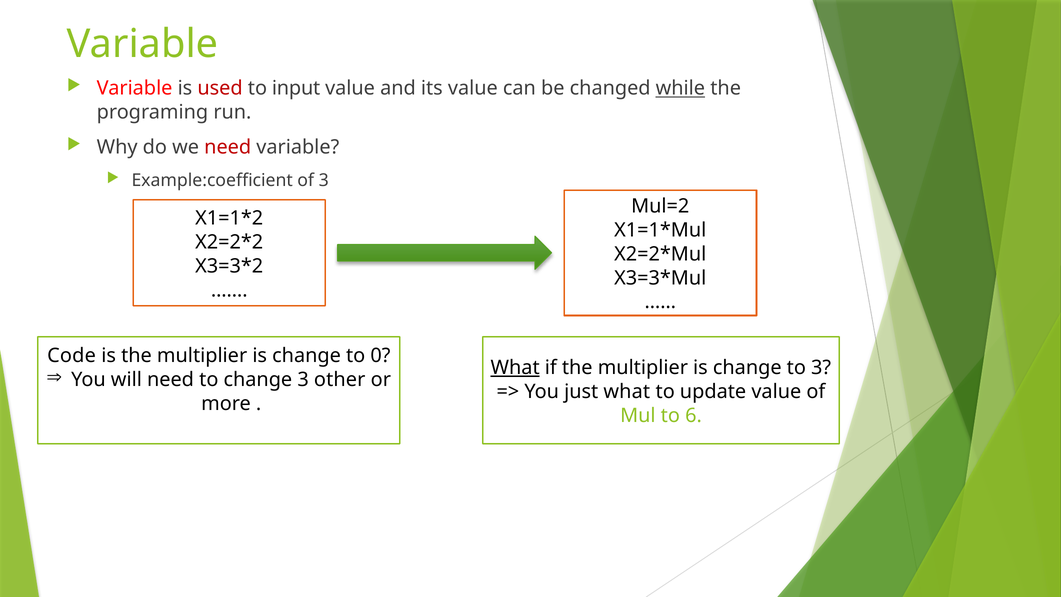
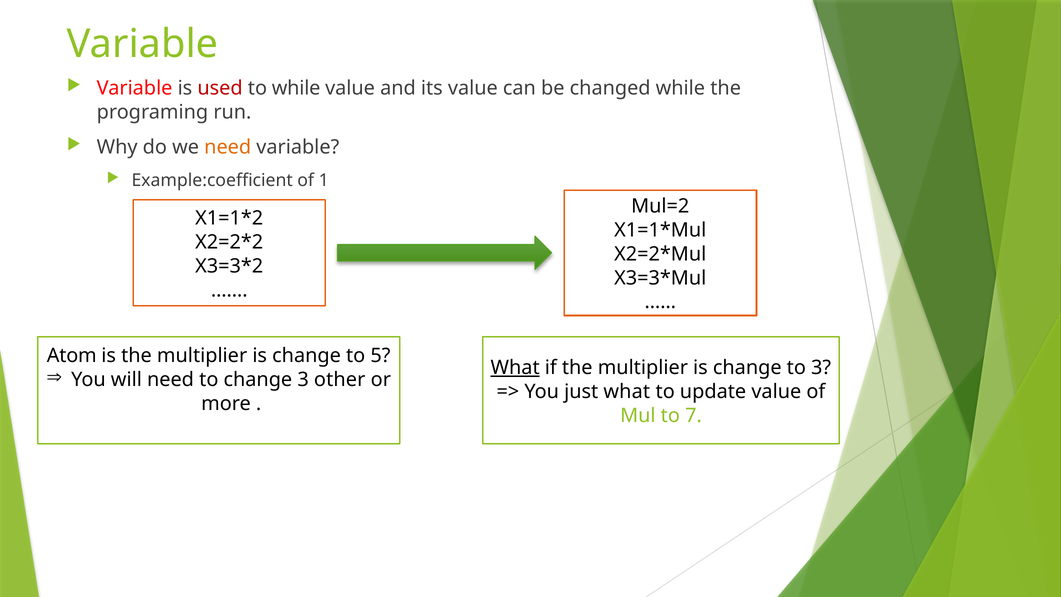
to input: input -> while (296, 88)
while underline: present -> none (680, 88)
need colour: red -> orange (228, 147)
of 3: 3 -> 1 (324, 181)
Code: Code -> Atom (72, 356)
0: 0 -> 5 (380, 356)
6: 6 -> 7 (693, 415)
